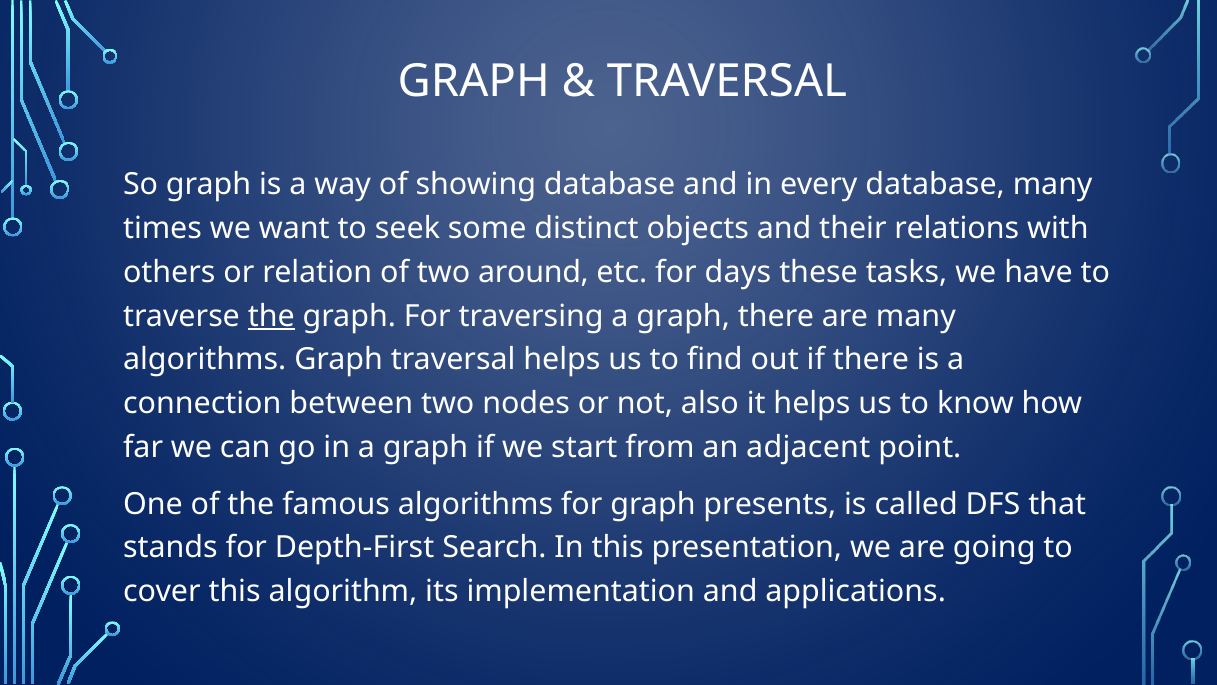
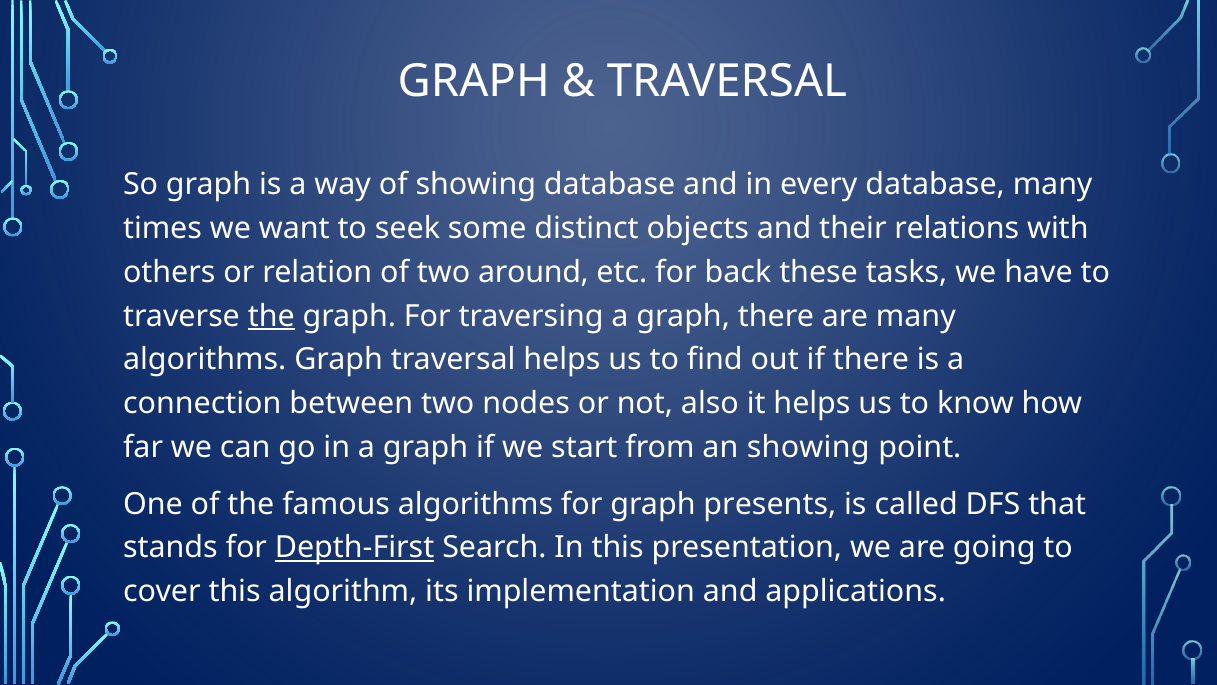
days: days -> back (738, 272)
an adjacent: adjacent -> showing (808, 447)
Depth-First underline: none -> present (355, 547)
